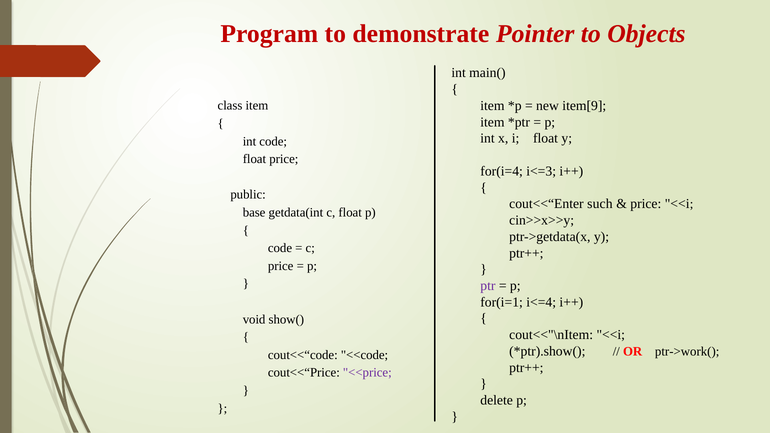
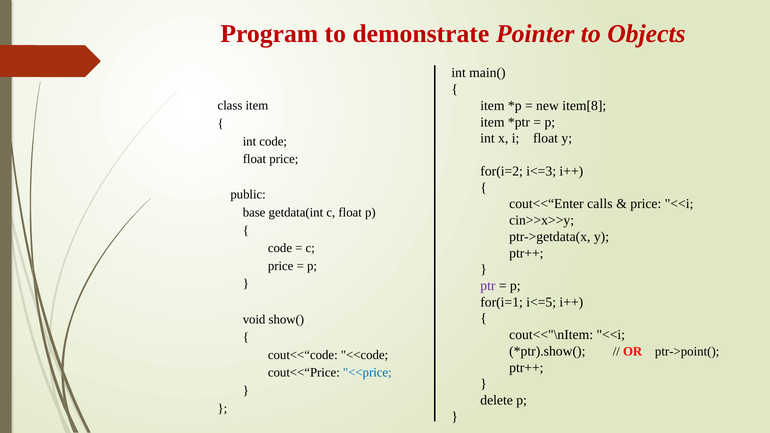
item[9: item[9 -> item[8 (584, 106)
for(i=4: for(i=4 -> for(i=2 (502, 171)
such: such -> calls (600, 204)
i<=4: i<=4 -> i<=5 (541, 302)
ptr->work(: ptr->work( -> ptr->point( (687, 352)
<<price colour: purple -> blue (367, 373)
